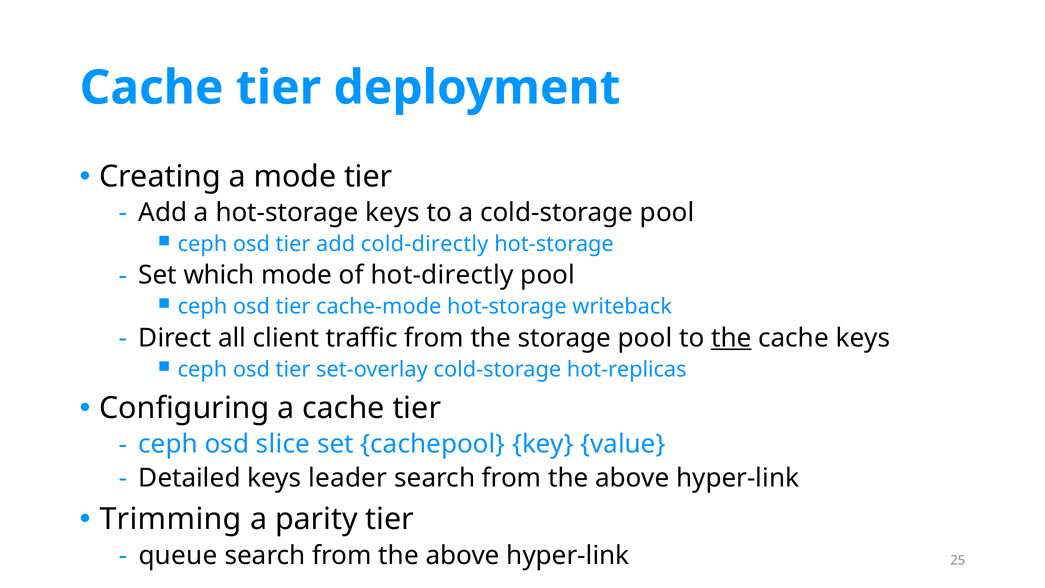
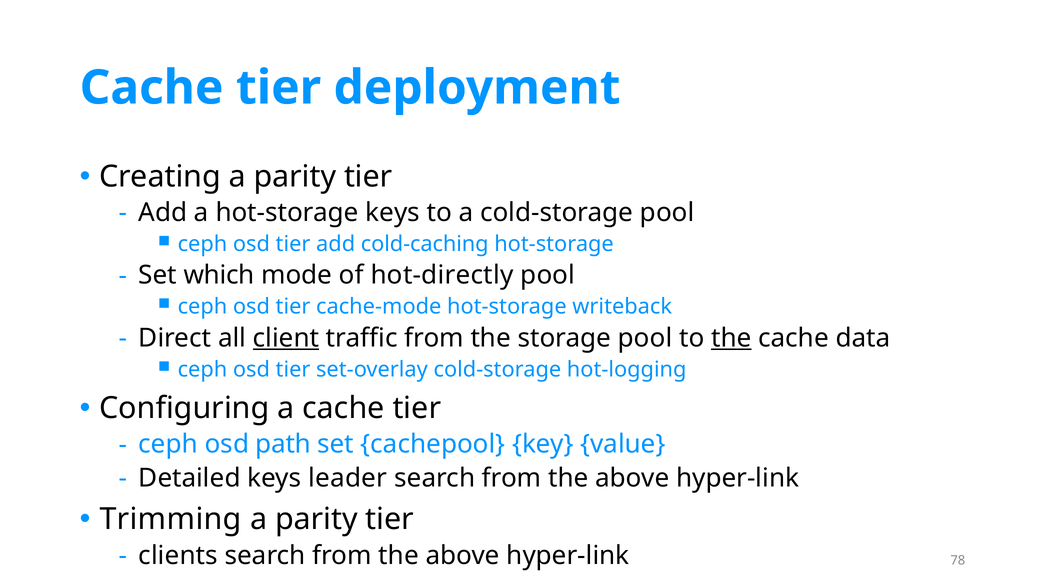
Creating a mode: mode -> parity (295, 177)
cold-directly: cold-directly -> cold-caching (425, 244)
client underline: none -> present (286, 338)
cache keys: keys -> data (863, 338)
hot-replicas: hot-replicas -> hot-logging (627, 369)
slice: slice -> path (283, 444)
queue: queue -> clients (178, 555)
25: 25 -> 78 (958, 560)
